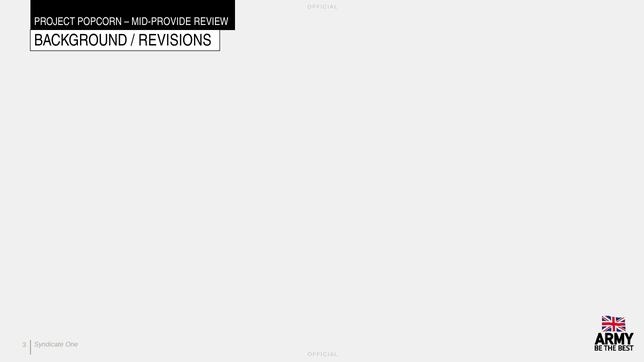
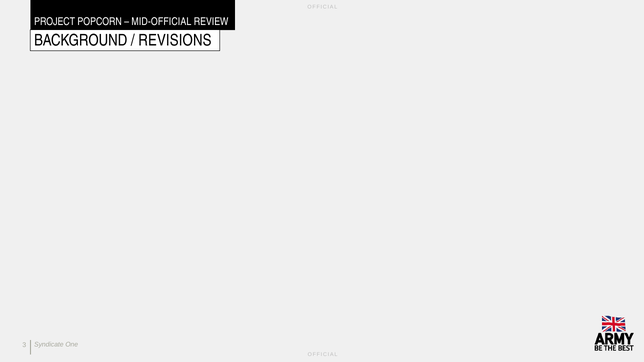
MID-PROVIDE: MID-PROVIDE -> MID-OFFICIAL (161, 22)
